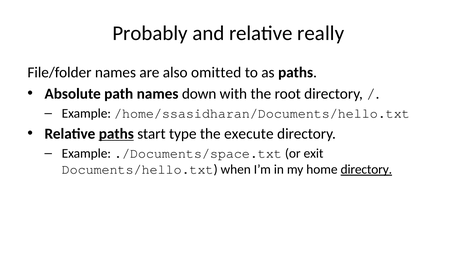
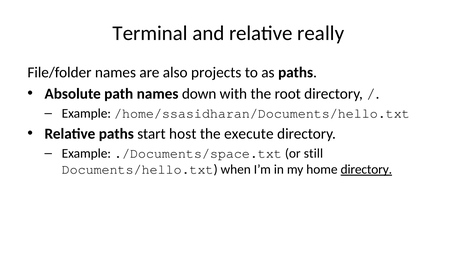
Probably: Probably -> Terminal (150, 33)
omitted: omitted -> projects (216, 72)
paths underline: present -> none (116, 134)
type: type -> host (183, 134)
exit: exit -> still (313, 153)
